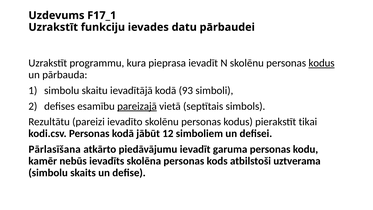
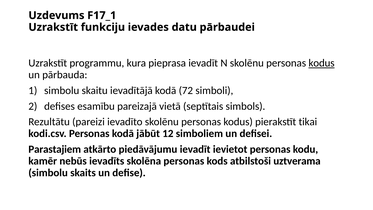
93: 93 -> 72 (186, 90)
pareizajā underline: present -> none (137, 106)
Pārlasīšana: Pārlasīšana -> Parastajiem (55, 149)
garuma: garuma -> ievietot (230, 149)
